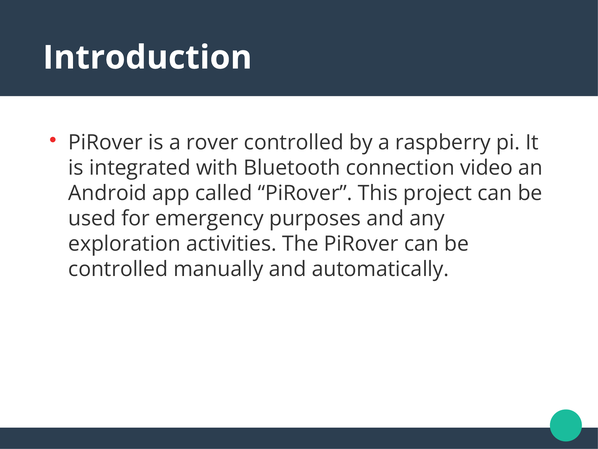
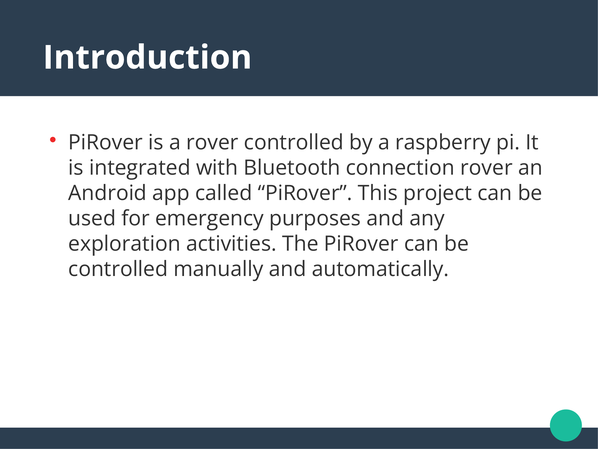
connection video: video -> rover (486, 168)
